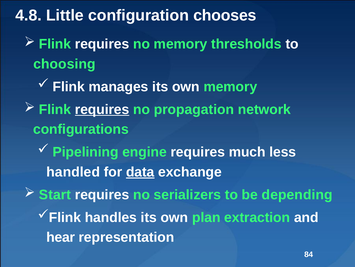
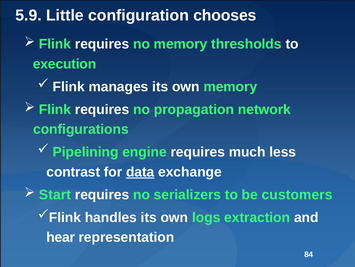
4.8: 4.8 -> 5.9 (29, 15)
choosing: choosing -> execution (65, 64)
requires underline: present -> none (102, 109)
handled: handled -> contrast (73, 172)
depending: depending -> customers (297, 194)
plan: plan -> logs (206, 217)
